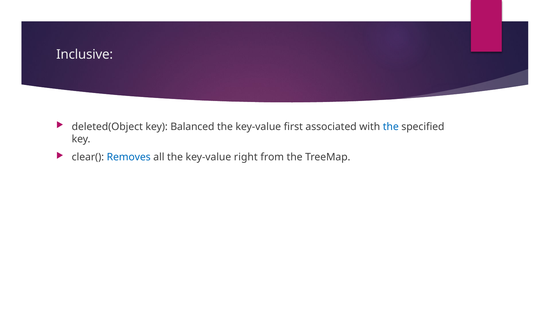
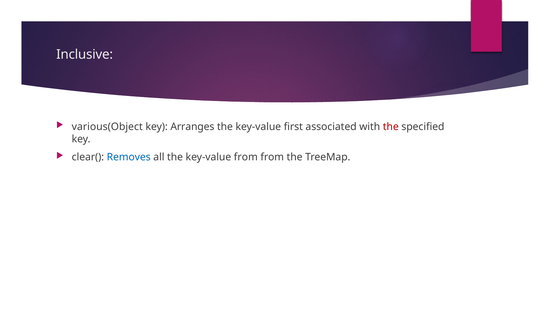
deleted(Object: deleted(Object -> various(Object (107, 126)
Balanced: Balanced -> Arranges (192, 126)
the colour: blue -> red (391, 126)
key-value right: right -> from (246, 157)
